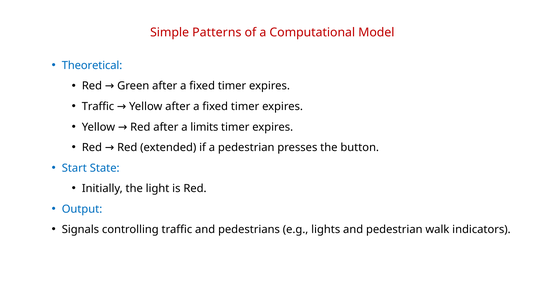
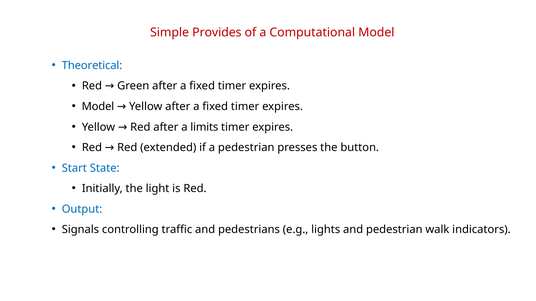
Patterns: Patterns -> Provides (217, 32)
Traffic: Traffic -> Model (98, 107)
